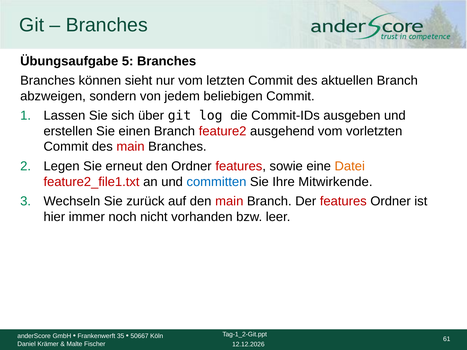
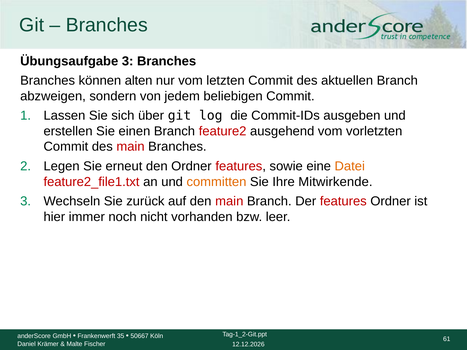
Übungsaufgabe 5: 5 -> 3 (128, 61)
sieht: sieht -> alten (139, 81)
committen colour: blue -> orange (216, 182)
